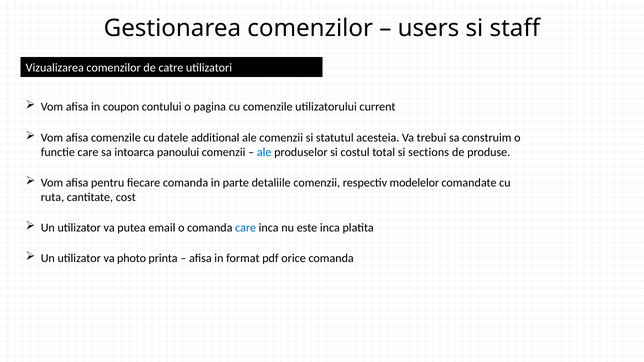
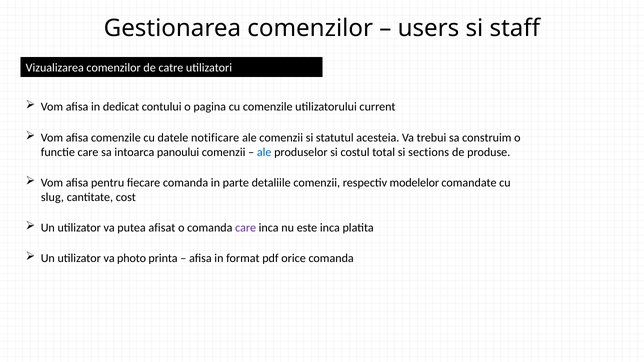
coupon: coupon -> dedicat (121, 107)
additional: additional -> notificare (215, 138)
ruta: ruta -> slug (52, 197)
email: email -> afisat (162, 228)
care colour: blue -> purple (246, 228)
